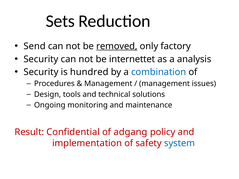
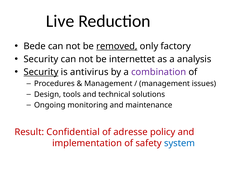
Sets: Sets -> Live (60, 21)
Send: Send -> Bede (35, 46)
Security underline: none -> present (41, 72)
hundred: hundred -> antivirus (89, 72)
combination colour: blue -> purple (159, 72)
adgang: adgang -> adresse (131, 132)
